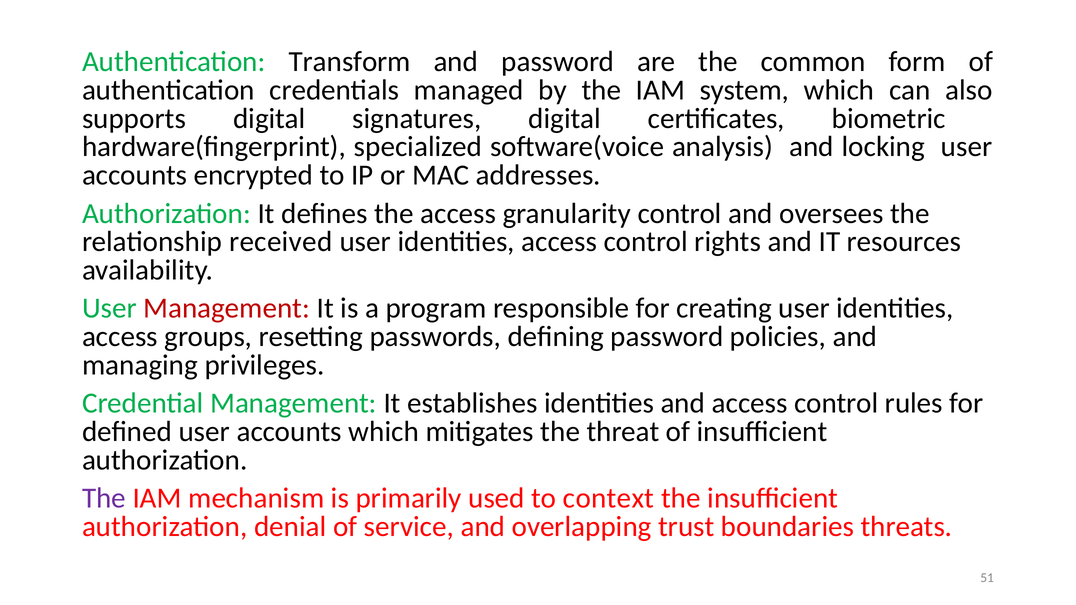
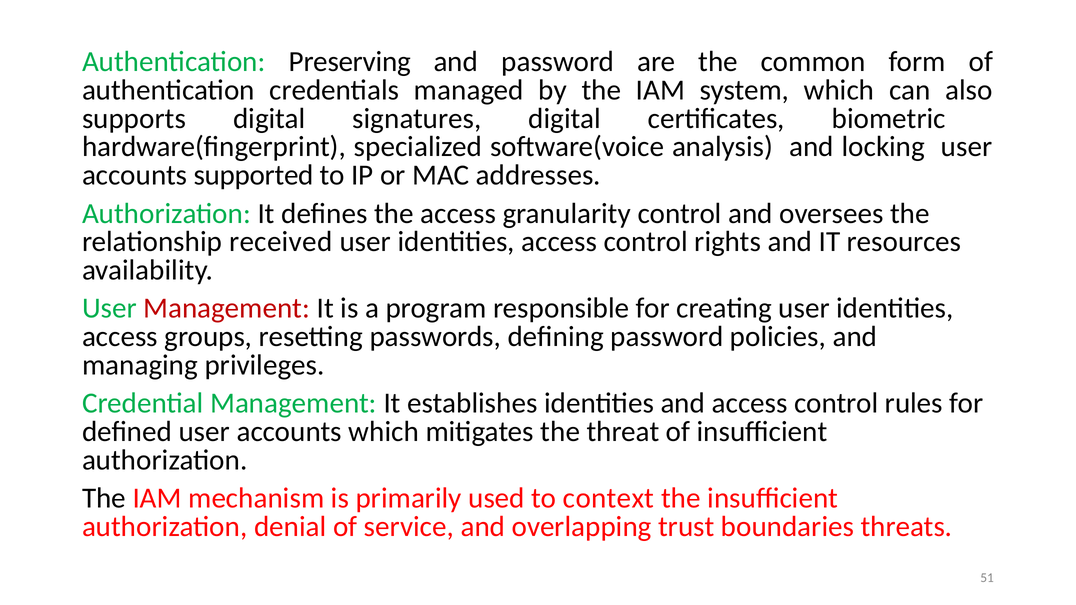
Transform: Transform -> Preserving (350, 62)
encrypted: encrypted -> supported (254, 175)
The colour: purple -> black (104, 499)
